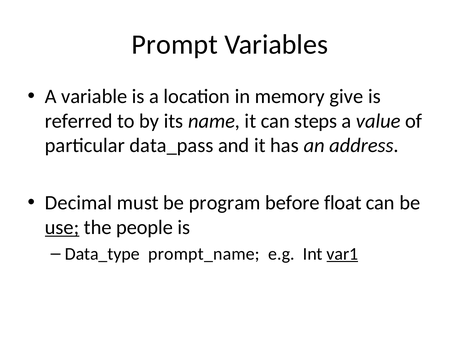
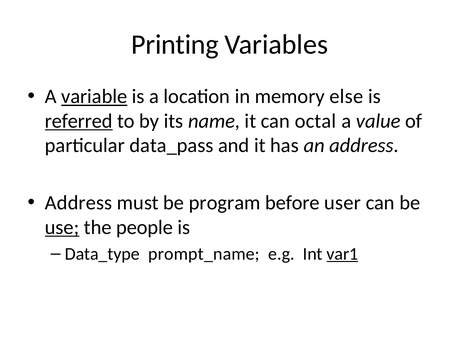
Prompt: Prompt -> Printing (175, 45)
variable underline: none -> present (94, 96)
give: give -> else (346, 96)
referred underline: none -> present (79, 121)
steps: steps -> octal (316, 121)
Decimal: Decimal -> Address (79, 203)
float: float -> user (343, 203)
